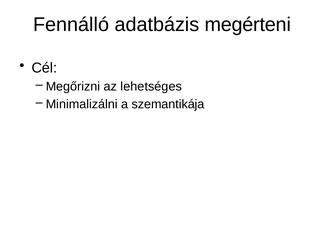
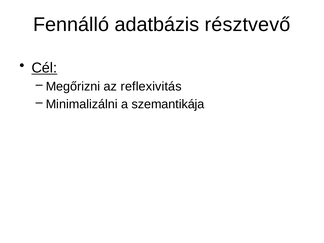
megérteni: megérteni -> résztvevő (248, 25)
Cél underline: none -> present (44, 68)
lehetséges: lehetséges -> reflexivitás (151, 87)
